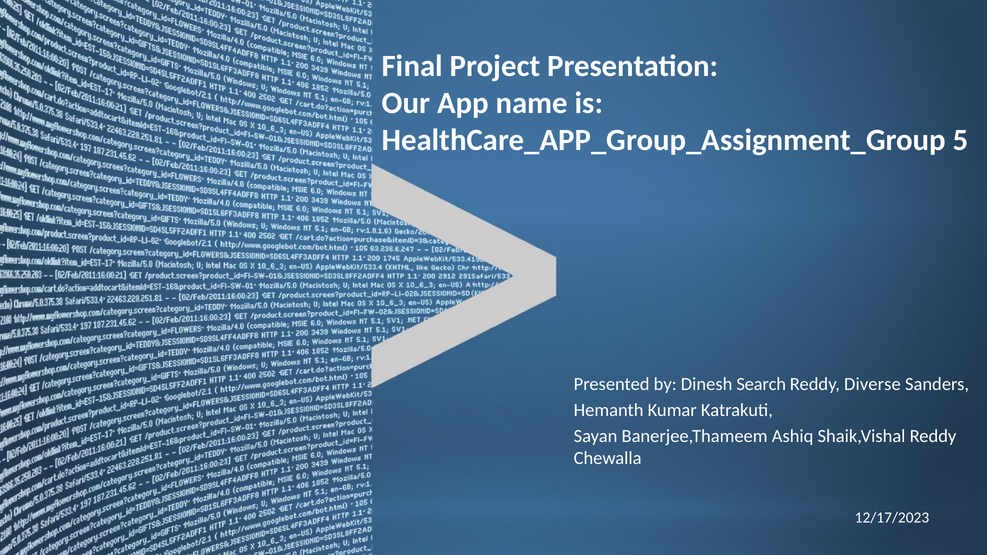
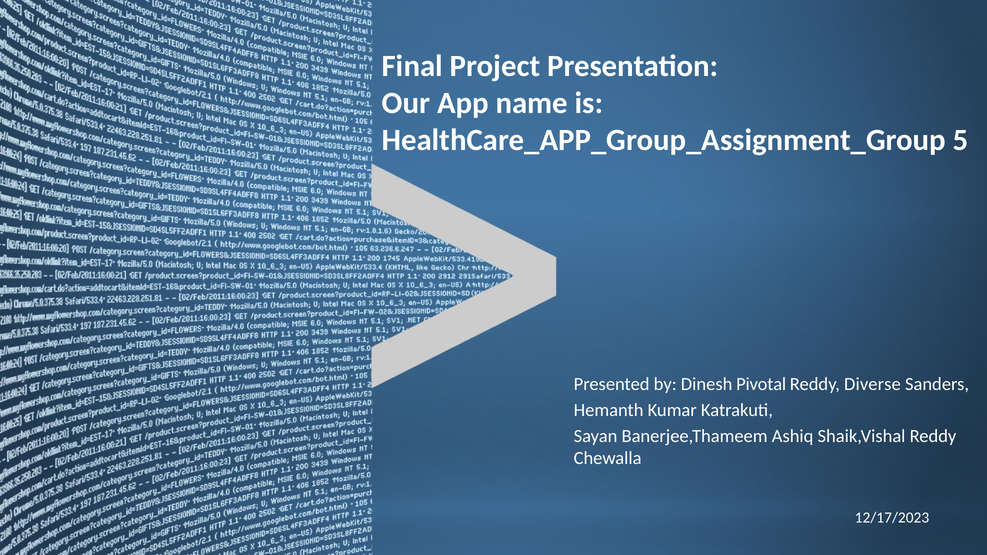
Search: Search -> Pivotal (761, 384)
